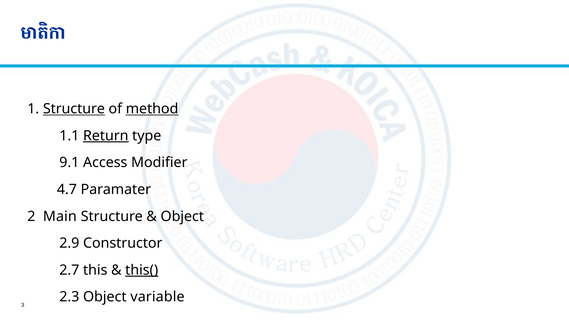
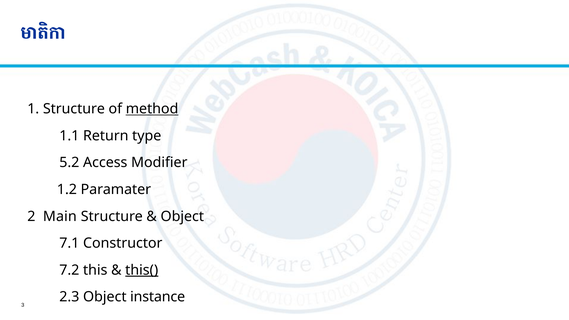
Structure underline: present -> none (74, 109)
Return underline: present -> none (106, 136)
9.1: 9.1 -> 5.2 (69, 163)
4.7: 4.7 -> 1.2 (67, 190)
2.9: 2.9 -> 7.1 (69, 243)
2.7: 2.7 -> 7.2 (69, 270)
variable: variable -> instance (158, 297)
